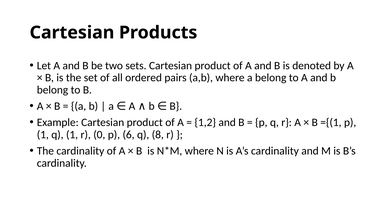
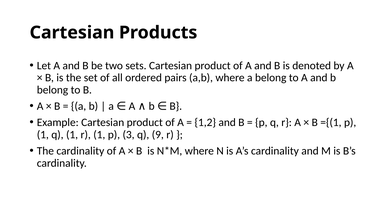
r 0: 0 -> 1 (99, 135)
6: 6 -> 3 (129, 135)
8: 8 -> 9 (158, 135)
